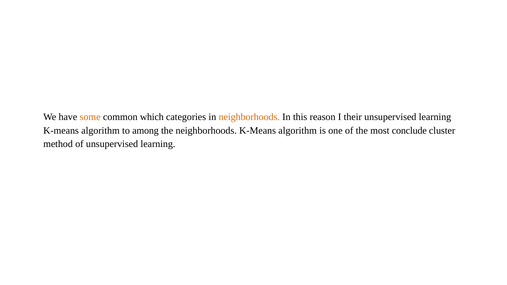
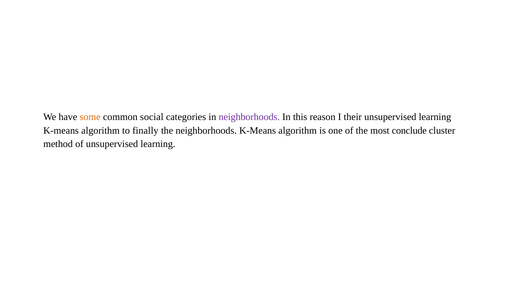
which: which -> social (152, 117)
neighborhoods colour: orange -> purple (249, 117)
among: among -> finally (145, 131)
